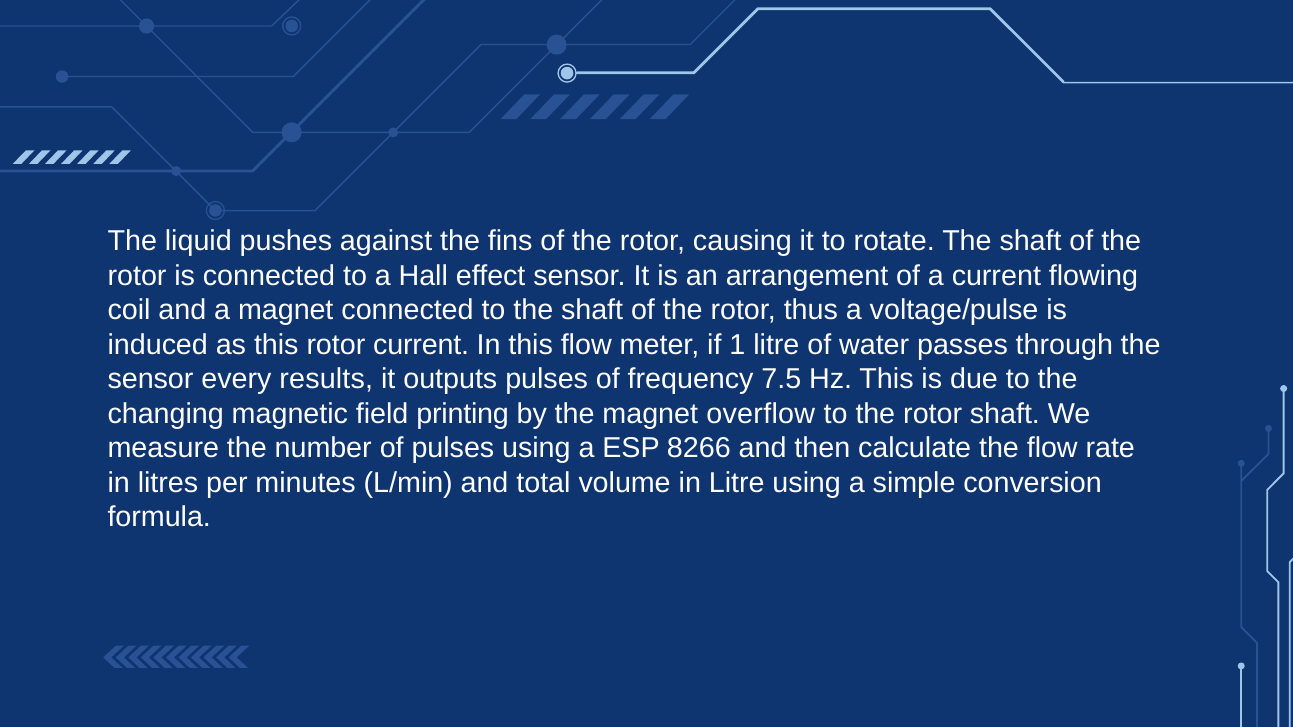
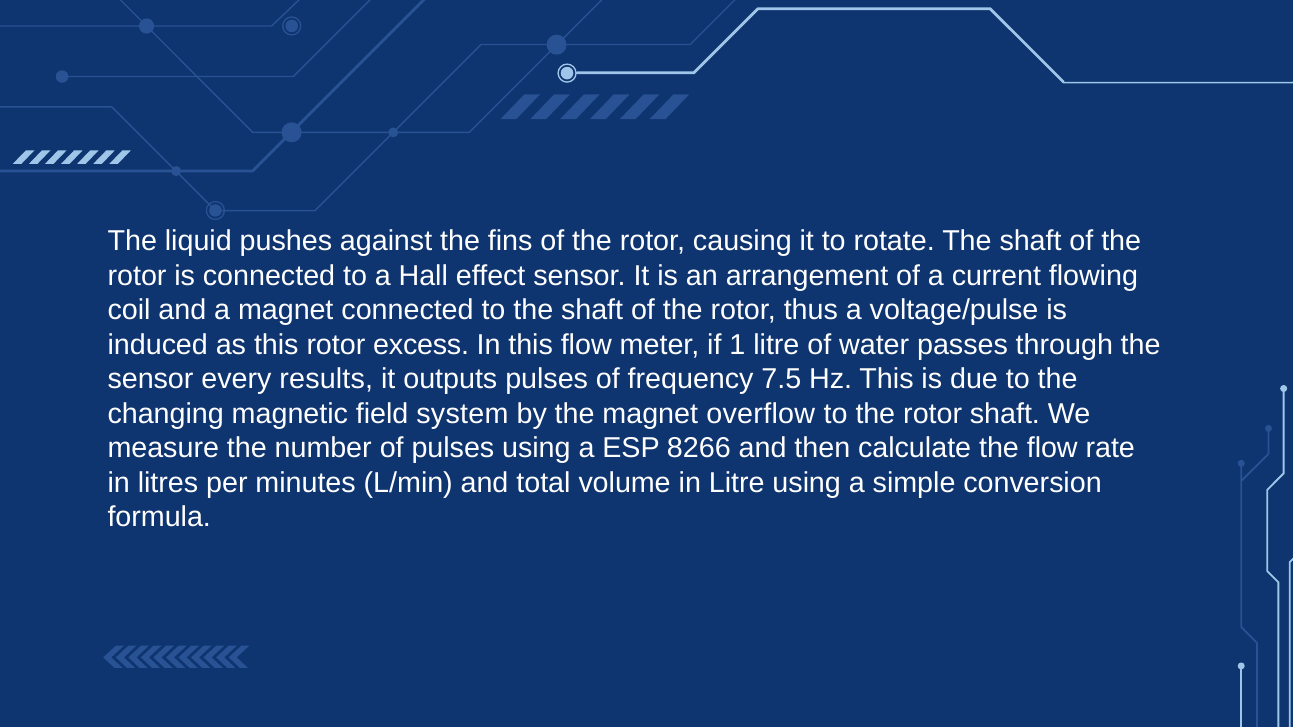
rotor current: current -> excess (421, 345)
printing: printing -> system (462, 414)
